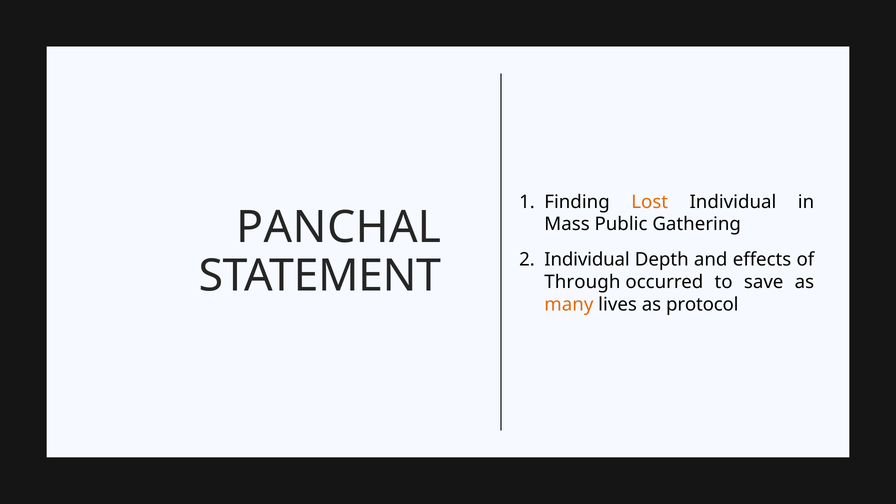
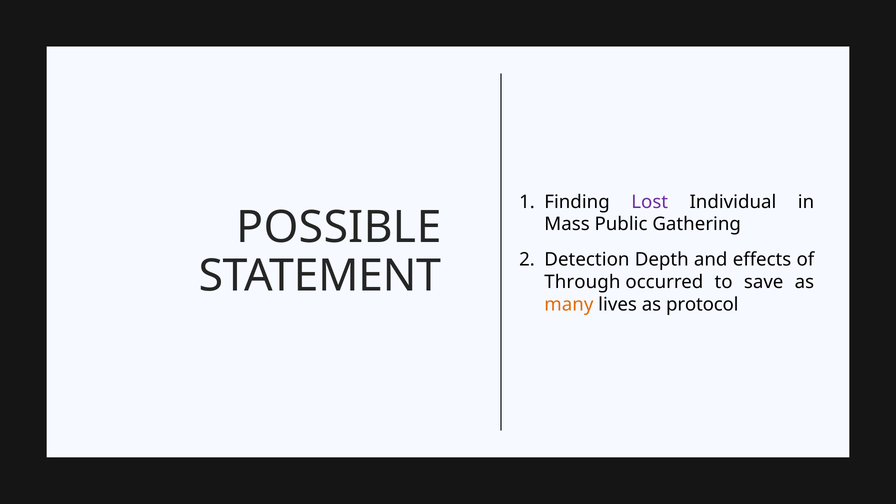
Lost colour: orange -> purple (650, 202)
PANCHAL: PANCHAL -> POSSIBLE (339, 228)
Individual: Individual -> Detection (587, 260)
